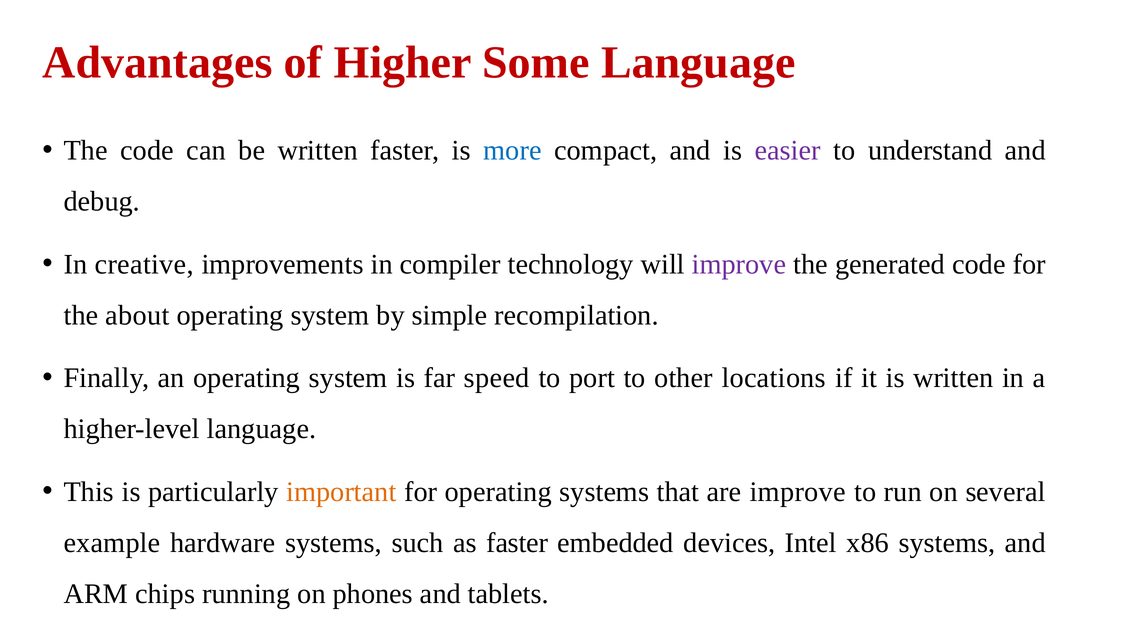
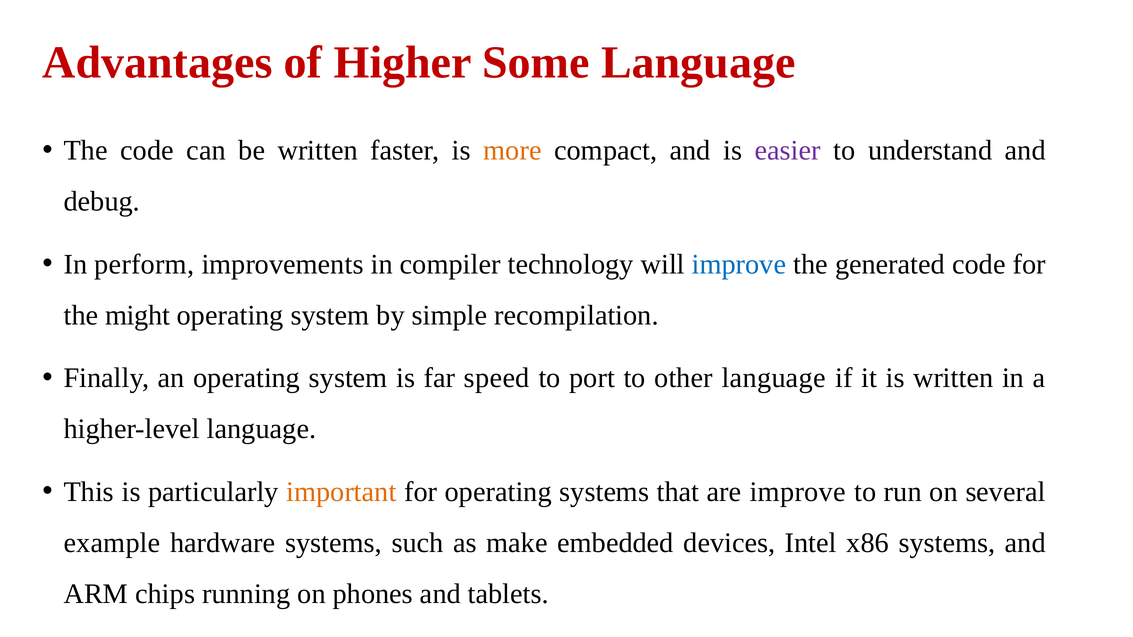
more colour: blue -> orange (512, 151)
creative: creative -> perform (144, 264)
improve colour: purple -> blue (739, 264)
about: about -> might (138, 315)
other locations: locations -> language (774, 378)
as faster: faster -> make (517, 543)
